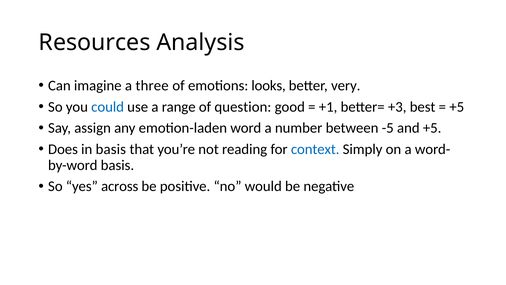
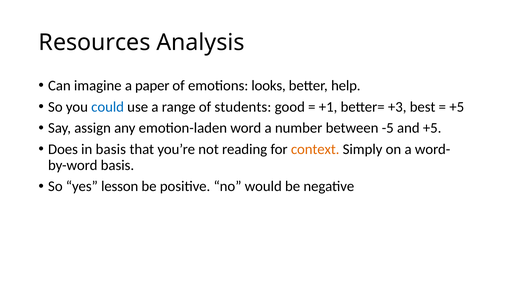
three: three -> paper (152, 86)
very: very -> help (346, 86)
question: question -> students (243, 107)
context colour: blue -> orange (315, 149)
across: across -> lesson (120, 186)
